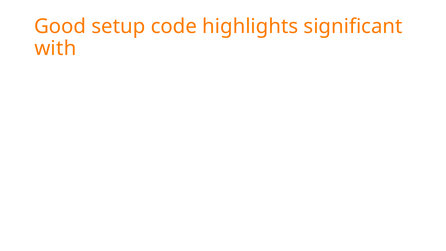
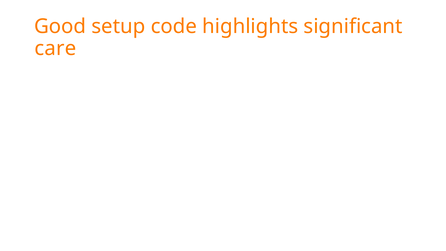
with: with -> care (55, 48)
